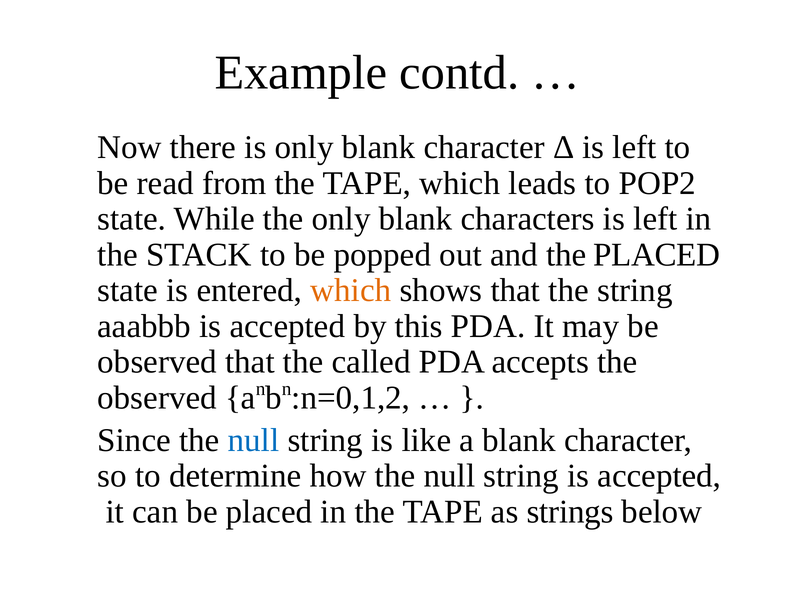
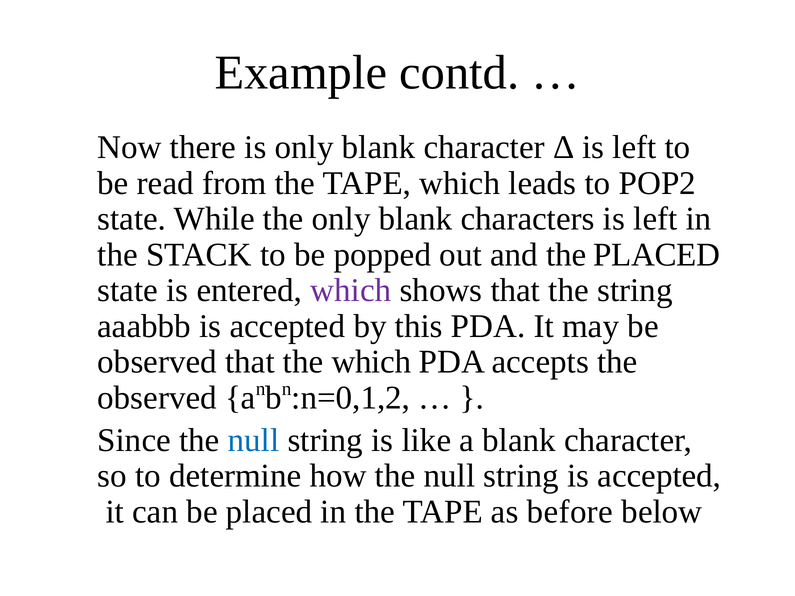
which colour: orange -> purple (351, 291)
the called: called -> which (371, 362)
strings: strings -> before (570, 512)
